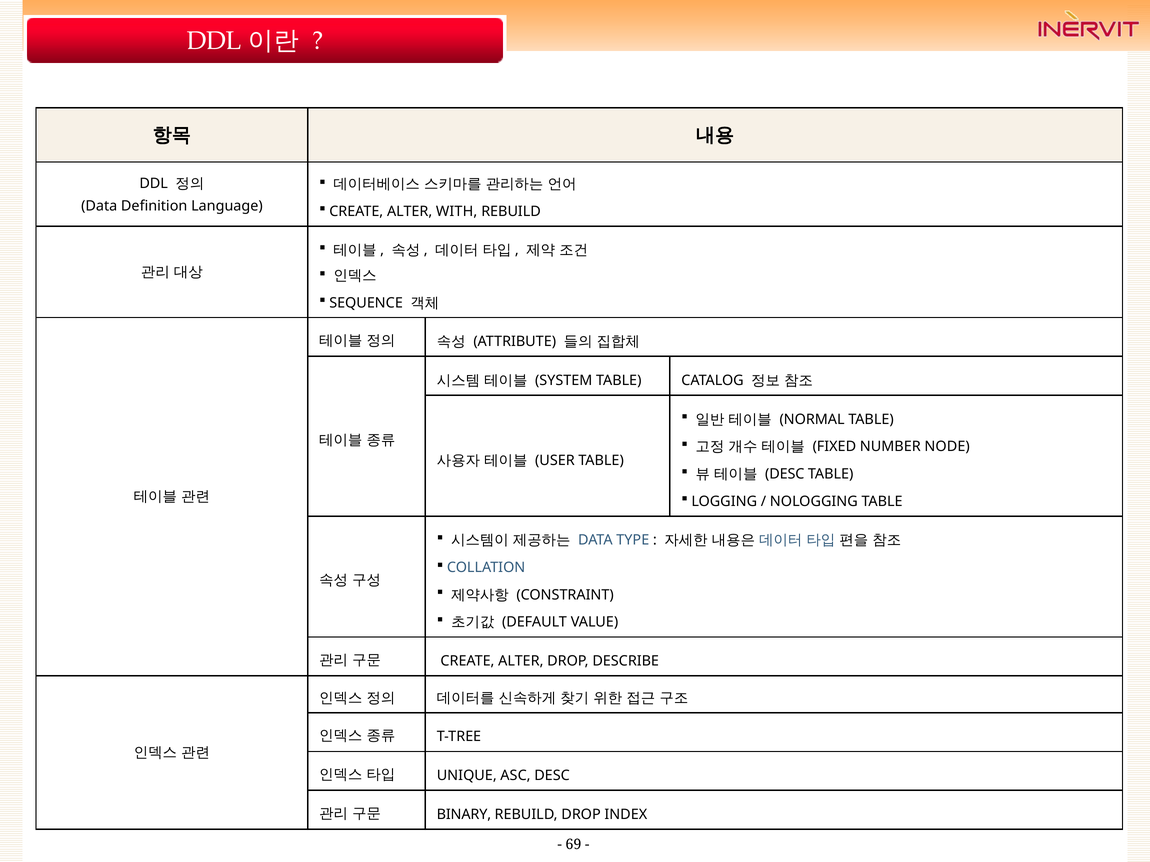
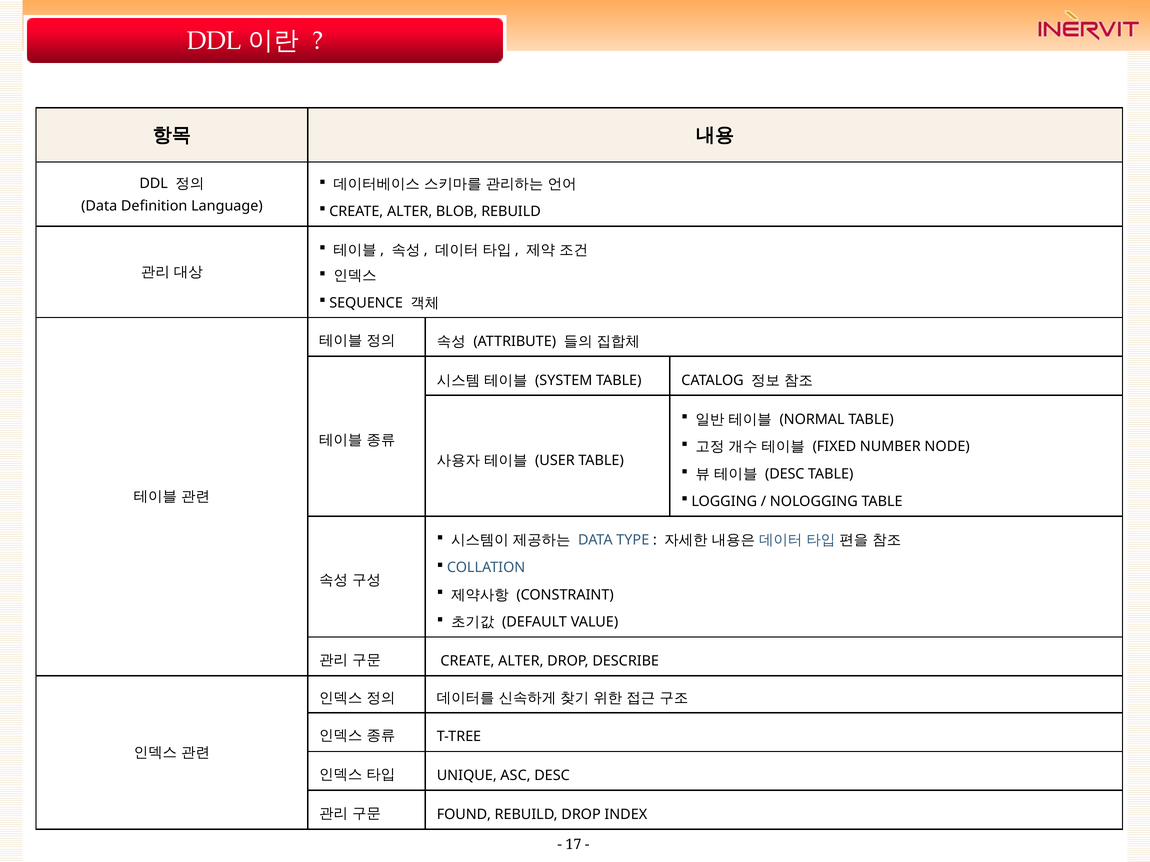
WITH: WITH -> BLOB (457, 211)
BINARY: BINARY -> FOUND (464, 815)
69: 69 -> 17 (573, 845)
